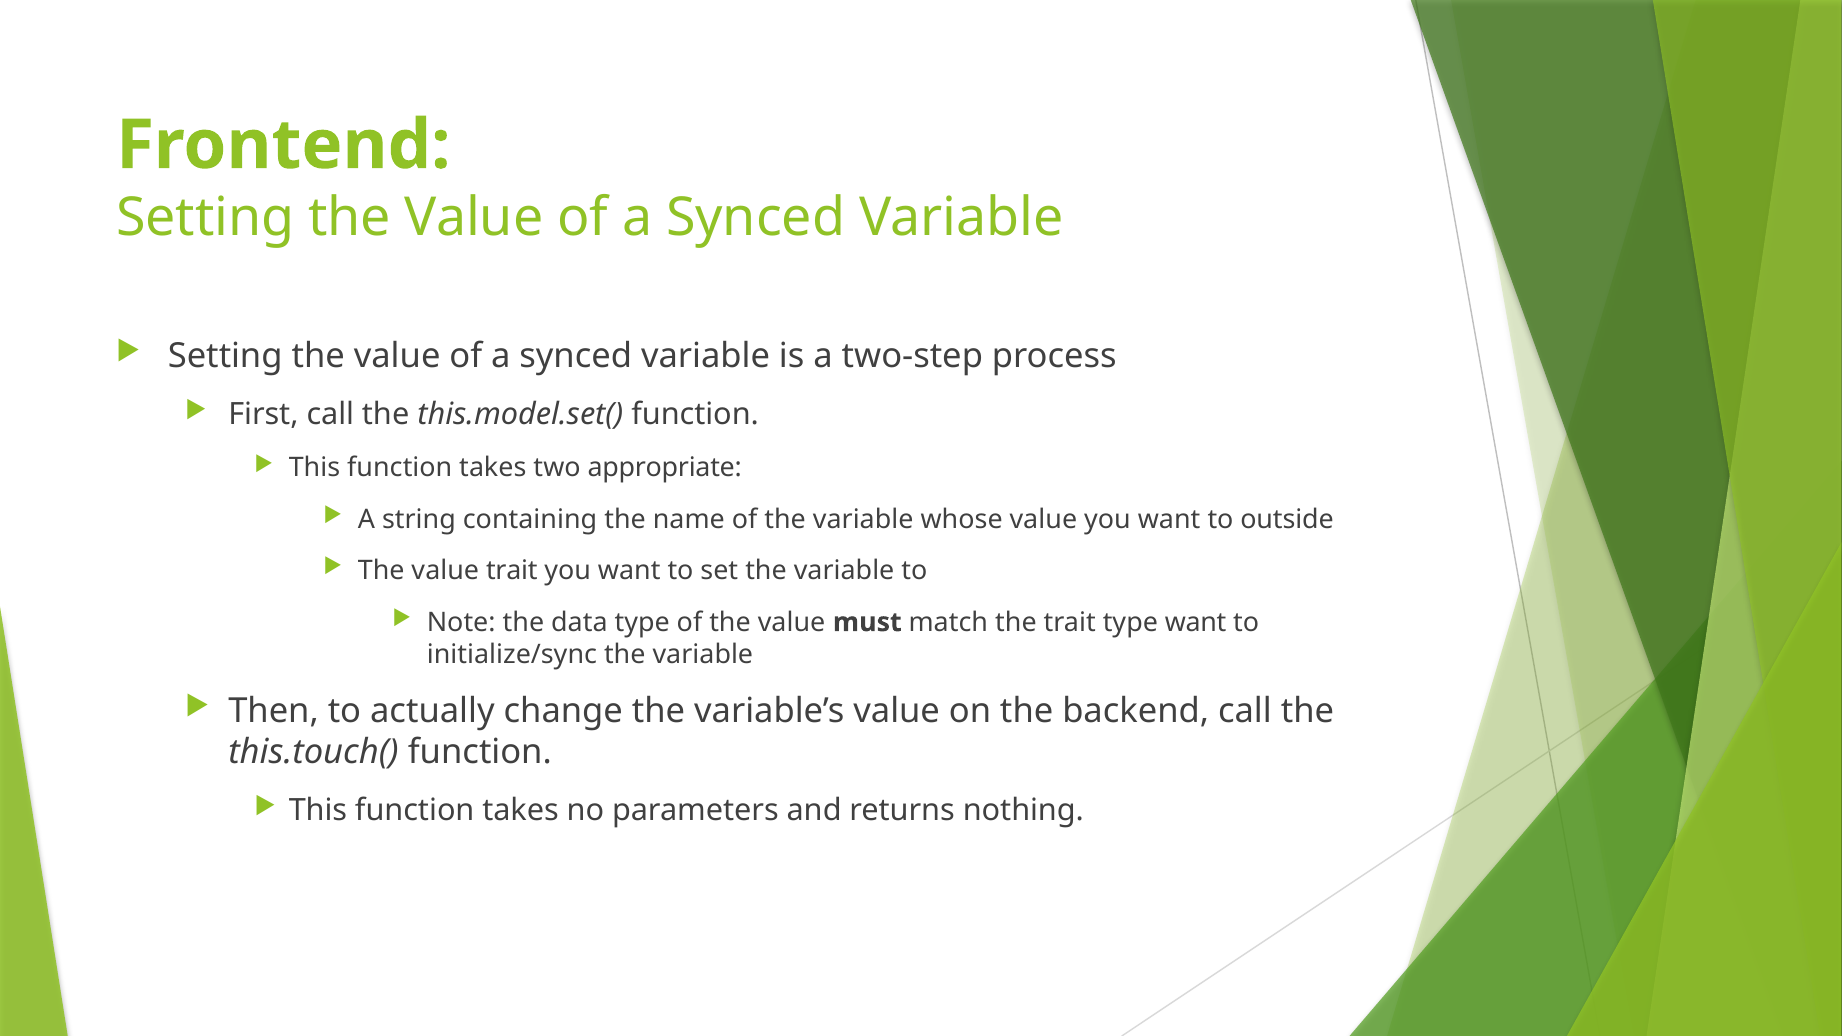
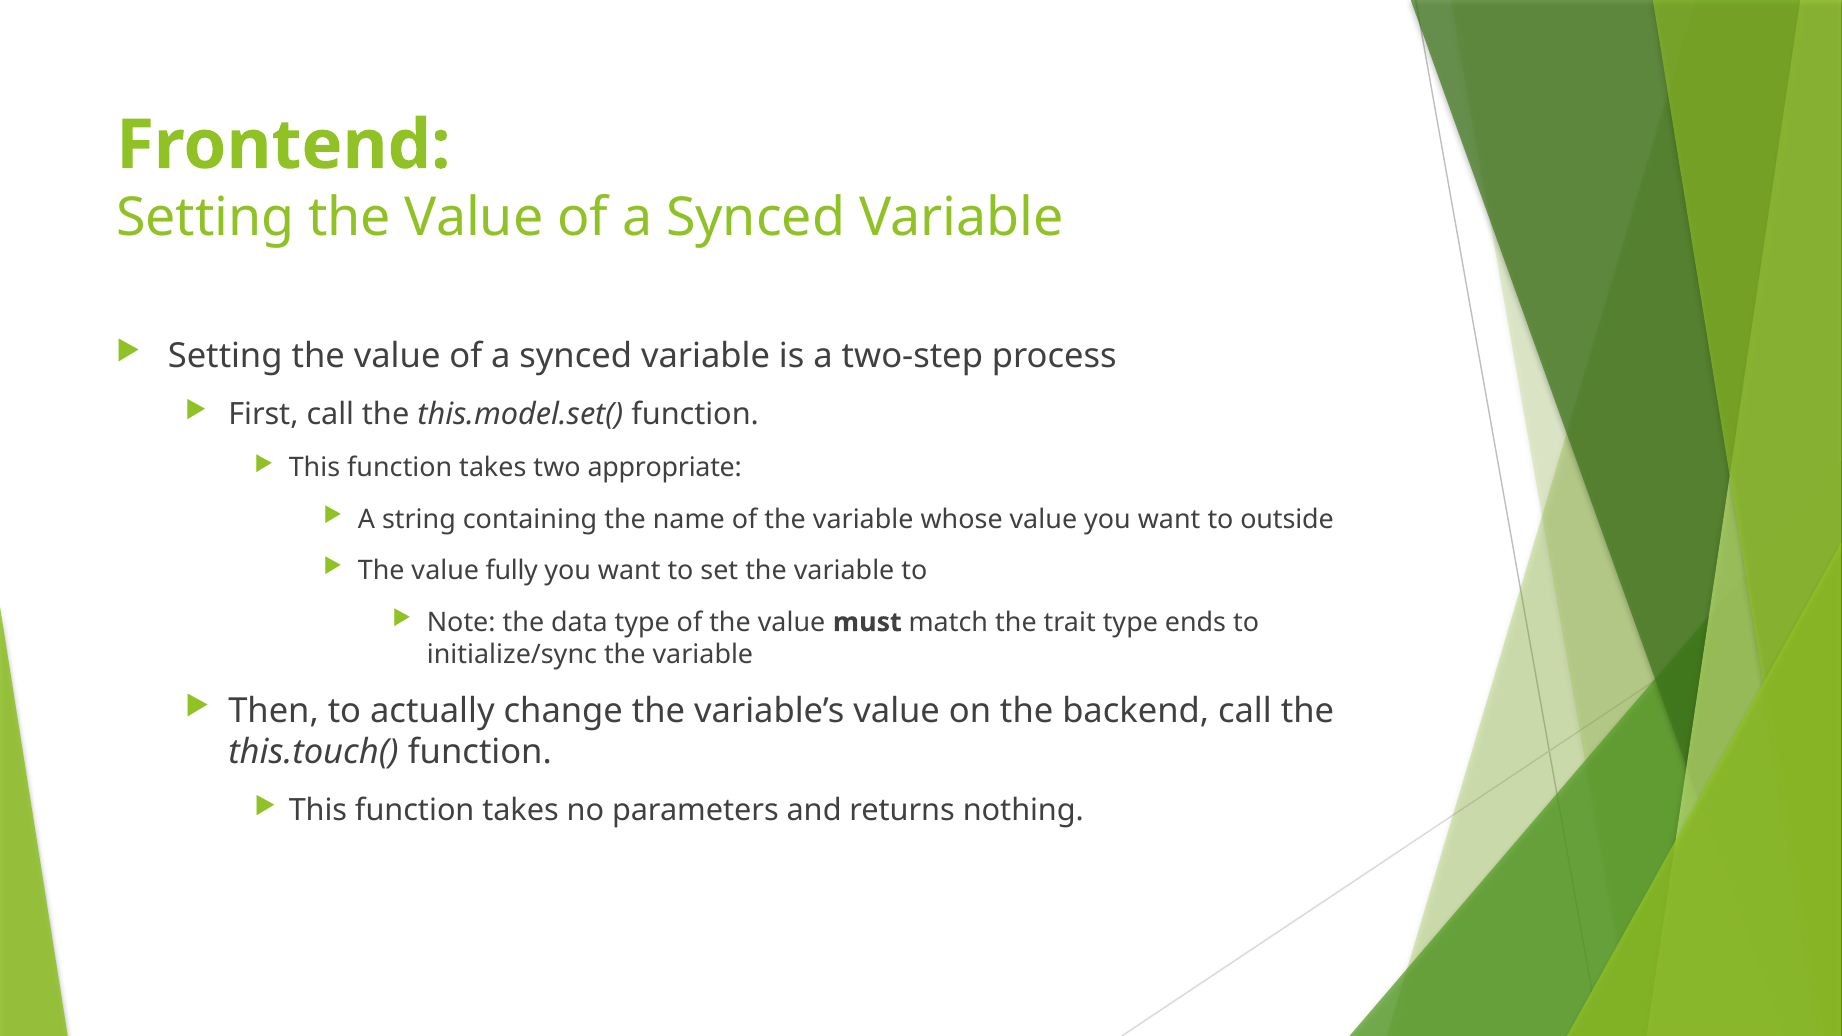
value trait: trait -> fully (512, 571)
type want: want -> ends (1195, 622)
